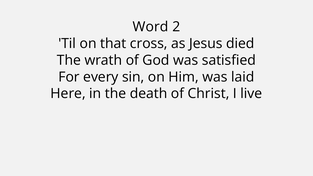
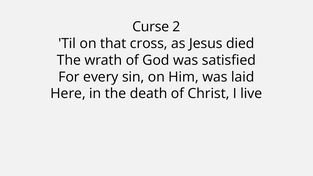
Word: Word -> Curse (151, 27)
